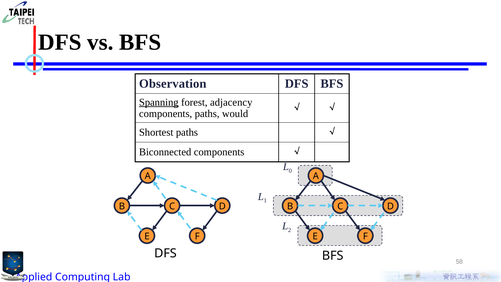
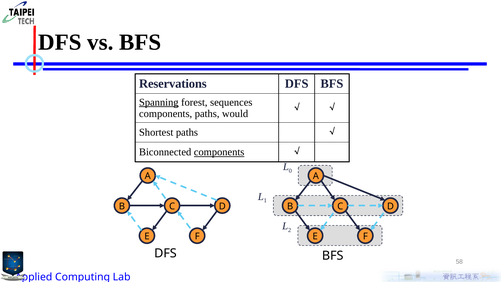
Observation: Observation -> Reservations (173, 84)
adjacency: adjacency -> sequences (231, 102)
components underline: none -> present (219, 152)
